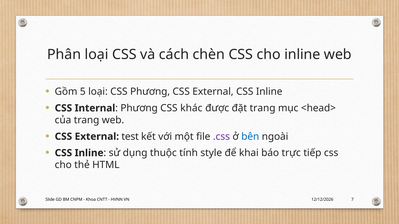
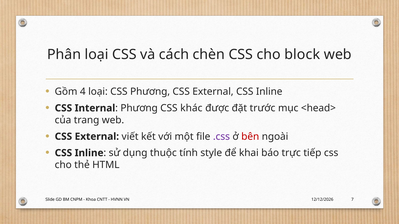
cho inline: inline -> block (302, 54)
5: 5 -> 4 (83, 92)
đặt trang: trang -> trước (263, 108)
test: test -> viết (130, 137)
bên colour: blue -> red (250, 137)
